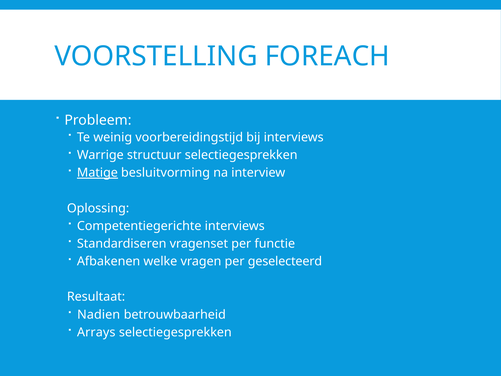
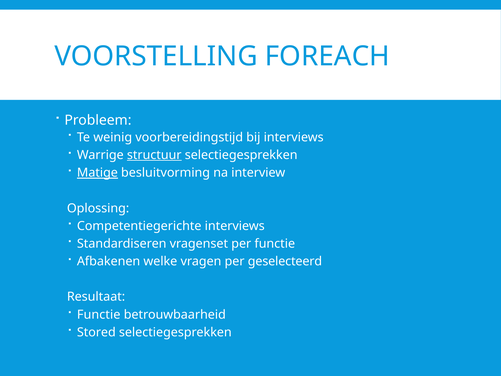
structuur underline: none -> present (154, 155)
Nadien: Nadien -> Functie (99, 314)
Arrays: Arrays -> Stored (96, 332)
